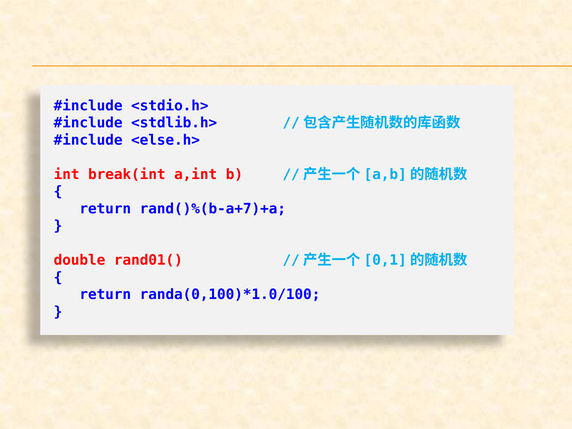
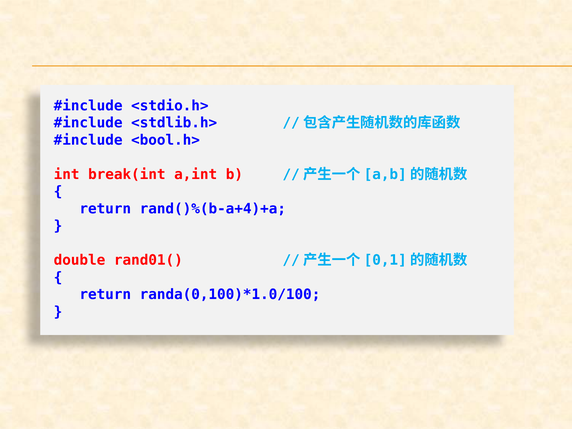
<else.h>: <else.h> -> <bool.h> (166, 140)
rand()%(b-a+7)+a: rand()%(b-a+7)+a -> rand()%(b-a+4)+a (213, 209)
